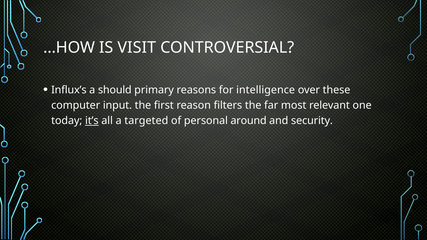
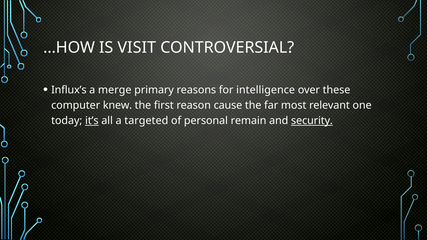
should: should -> merge (115, 90)
input: input -> knew (118, 105)
filters: filters -> cause (228, 105)
around: around -> remain (249, 121)
security underline: none -> present (312, 121)
